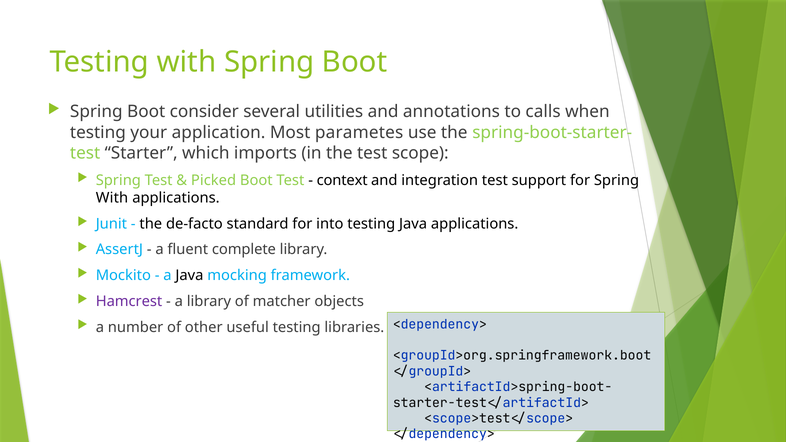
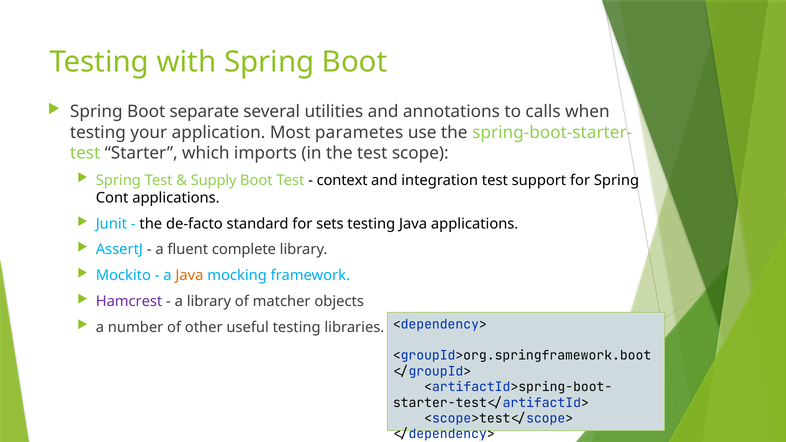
consider: consider -> separate (204, 112)
Picked: Picked -> Supply (214, 180)
With: With -> Cont (112, 198)
into: into -> sets (330, 224)
Java colour: black -> orange (189, 276)
